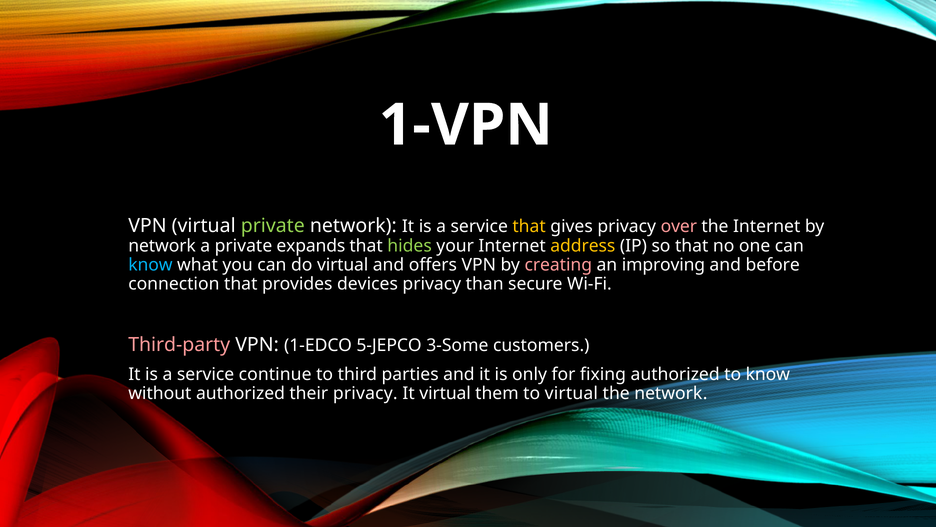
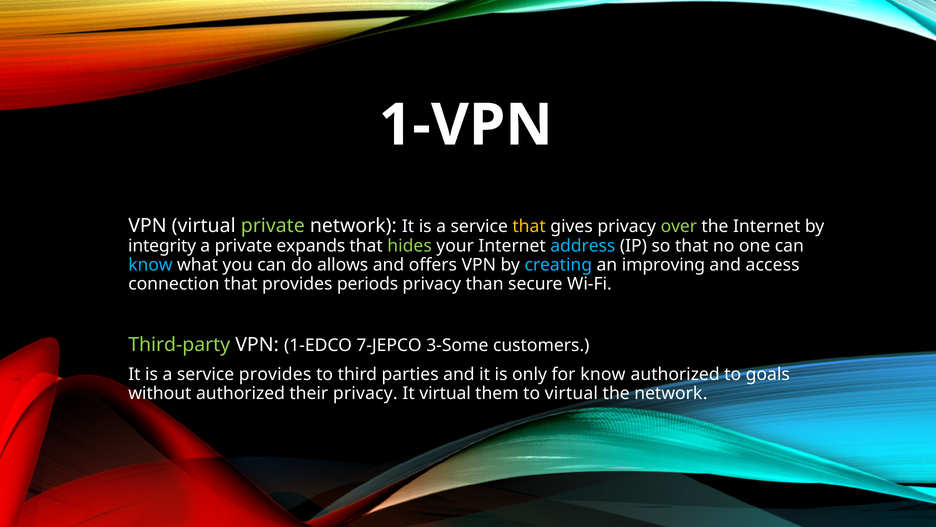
over colour: pink -> light green (679, 226)
network: network -> integrity (162, 246)
address colour: yellow -> light blue (583, 246)
do virtual: virtual -> allows (343, 265)
creating colour: pink -> light blue (558, 265)
before: before -> access (773, 265)
devices: devices -> periods (368, 284)
Third-party colour: pink -> light green (179, 344)
5-JEPCO: 5-JEPCO -> 7-JEPCO (389, 345)
service continue: continue -> provides (275, 374)
for fixing: fixing -> know (603, 374)
to know: know -> goals (768, 374)
